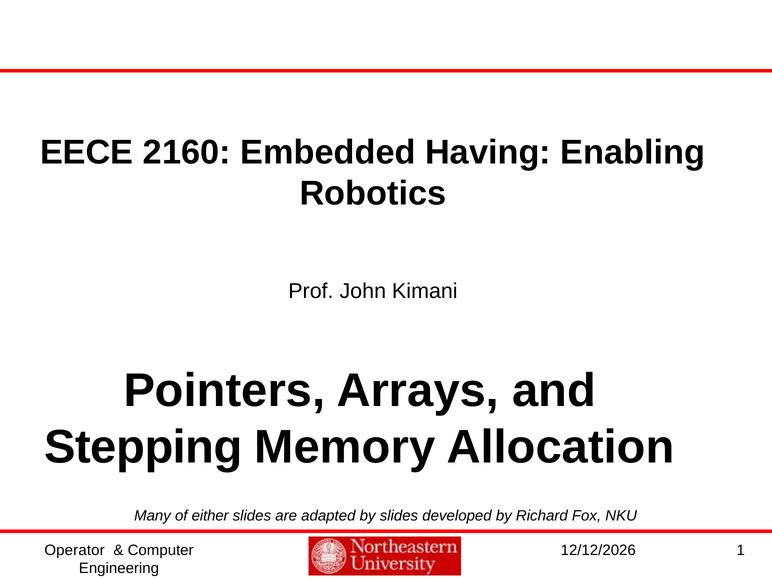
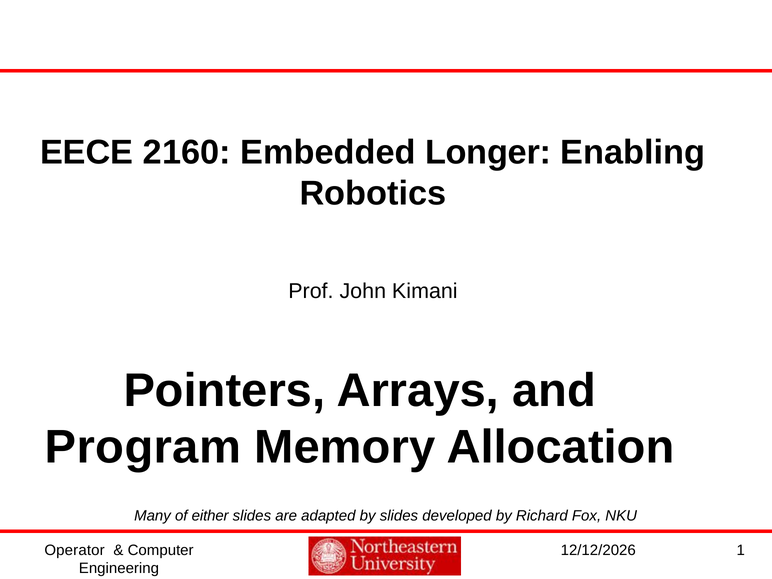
Having: Having -> Longer (488, 152)
Stepping: Stepping -> Program (143, 447)
